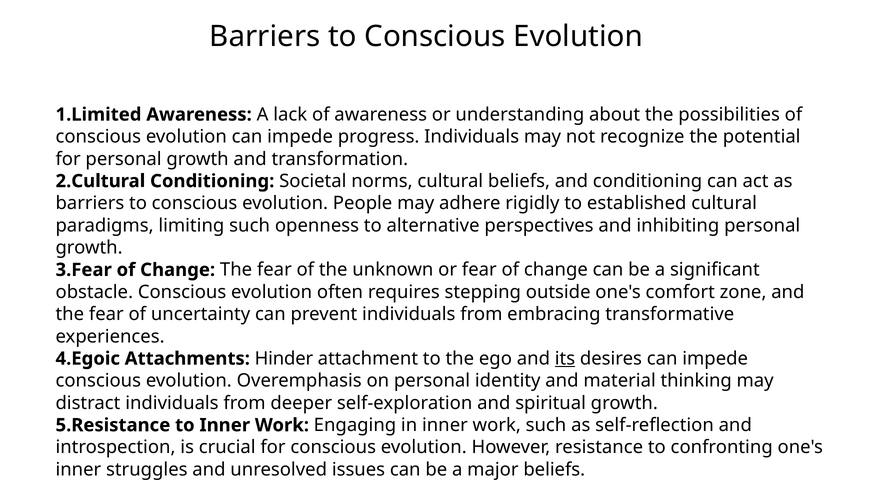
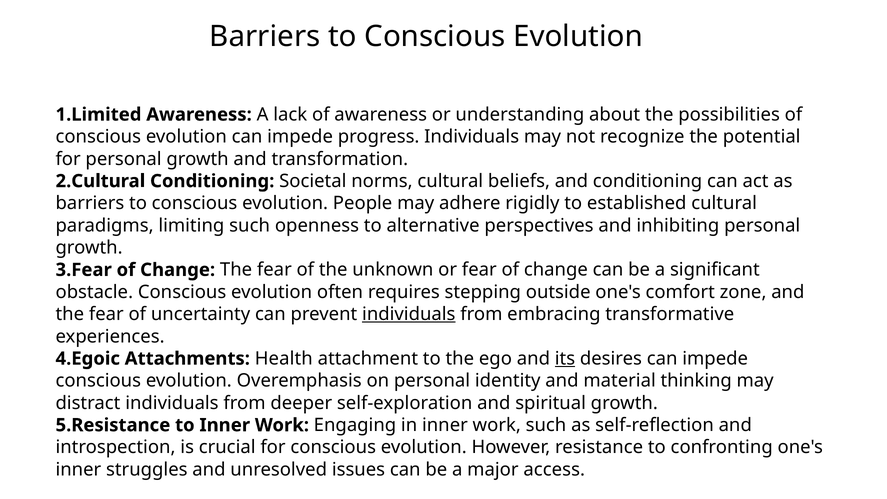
individuals underline: none -> present (409, 314)
Hinder: Hinder -> Health (284, 359)
major beliefs: beliefs -> access (554, 469)
